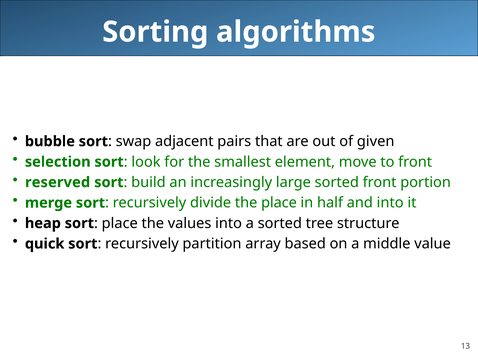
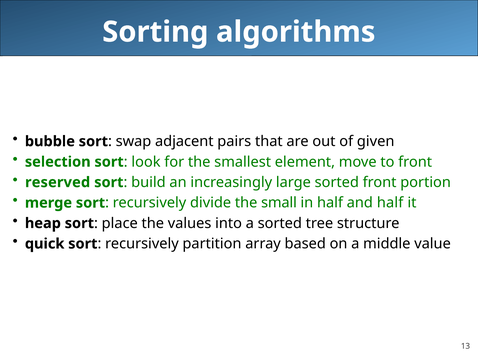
the place: place -> small (279, 203)
and into: into -> half (390, 203)
